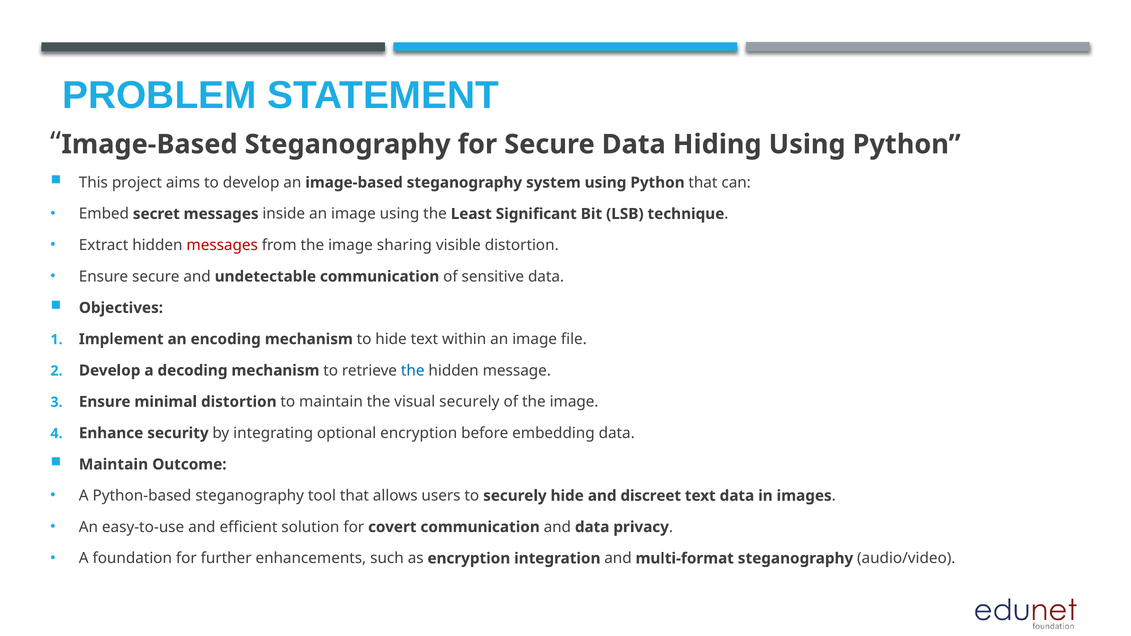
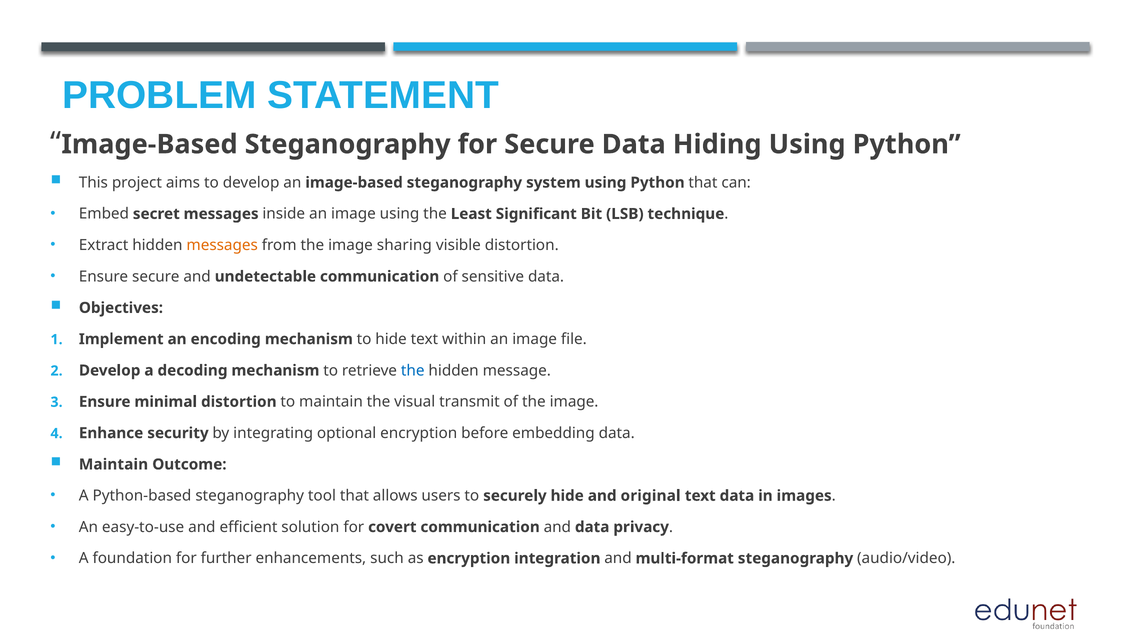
messages colour: red -> orange (222, 245)
visual securely: securely -> transmit (469, 402)
discreet: discreet -> original (651, 496)
